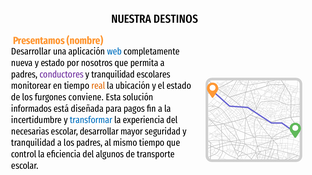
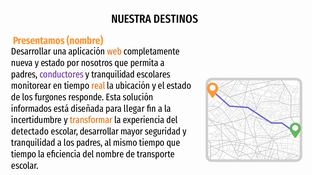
web colour: blue -> orange (114, 52)
conviene: conviene -> responde (86, 98)
pagos: pagos -> llegar (134, 109)
transformar colour: blue -> orange (91, 120)
necesarias: necesarias -> detectado (30, 132)
control: control -> tiempo (24, 155)
del algunos: algunos -> nombre (110, 155)
